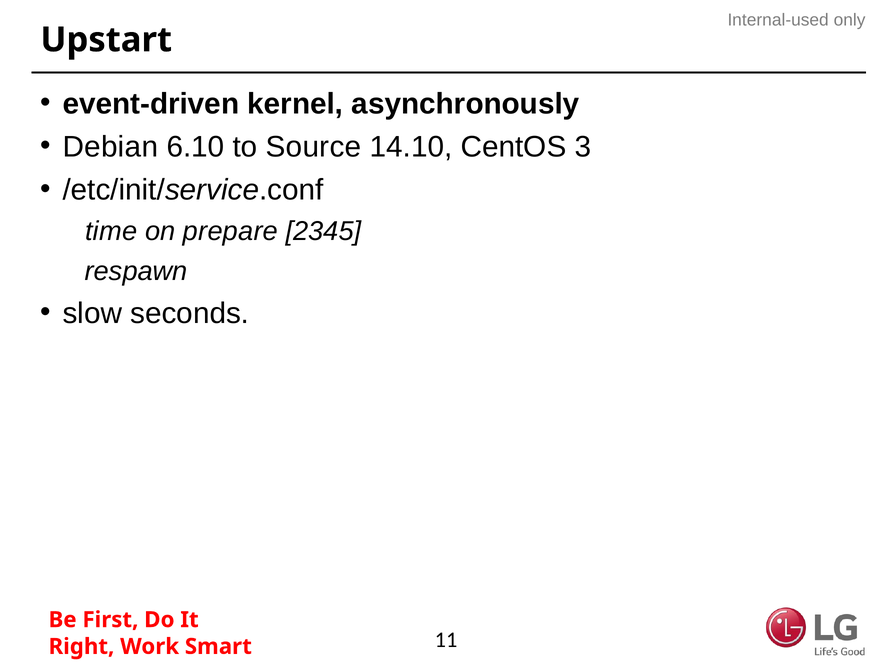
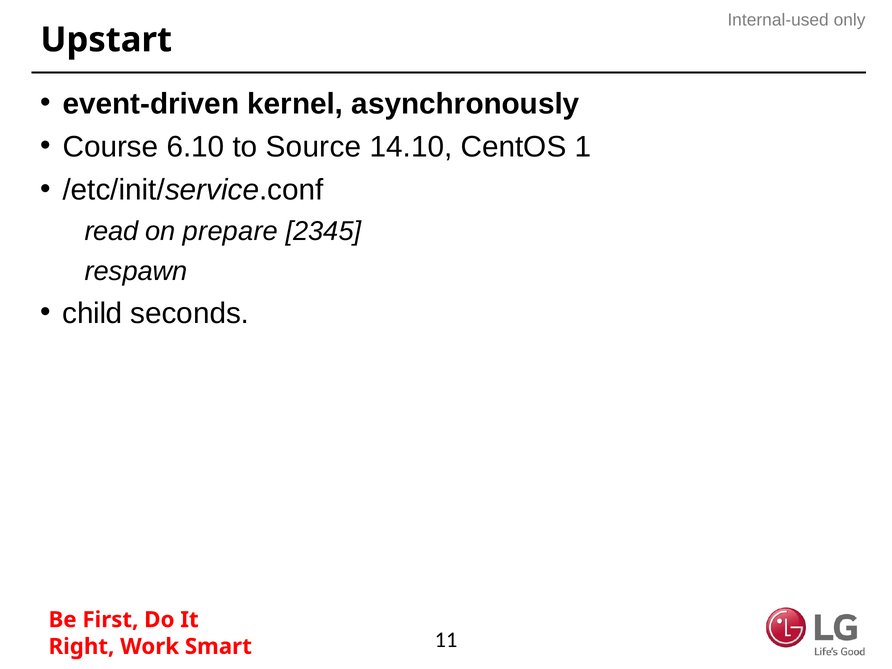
Debian: Debian -> Course (110, 147)
3: 3 -> 1 (583, 147)
time: time -> read (111, 231)
slow: slow -> child (92, 313)
